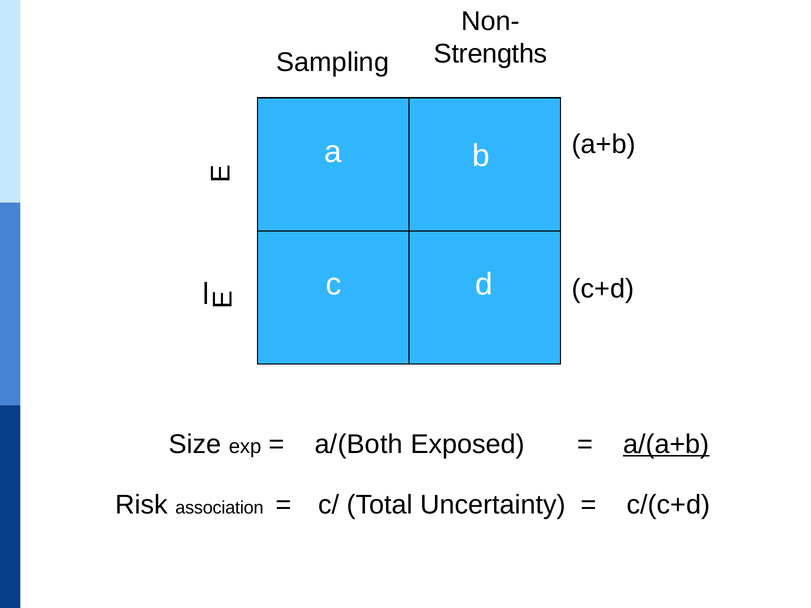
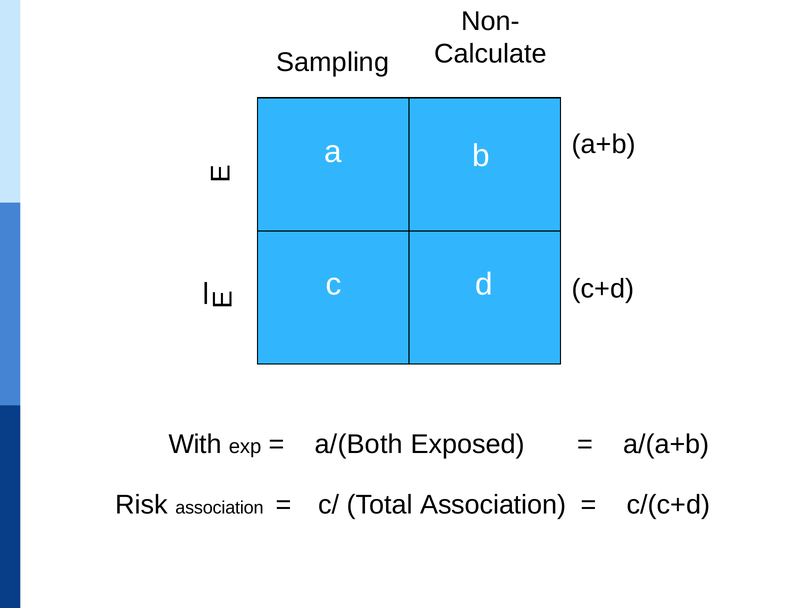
Strengths: Strengths -> Calculate (491, 54)
Size: Size -> With (195, 444)
a/(a+b underline: present -> none (666, 444)
Total Uncertainty: Uncertainty -> Association (493, 505)
